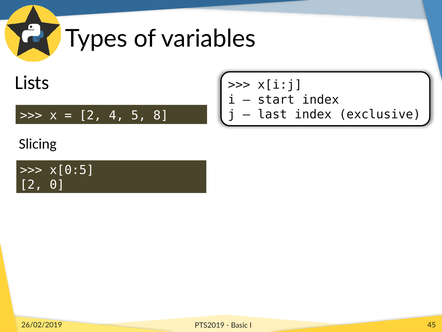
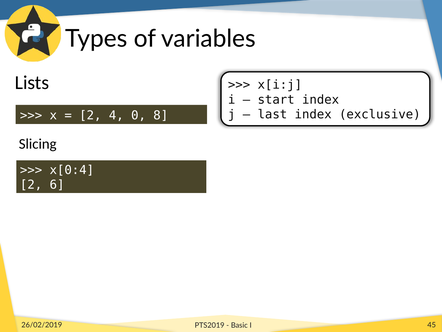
5: 5 -> 0 (139, 115)
x[0:5: x[0:5 -> x[0:4 (72, 170)
0: 0 -> 6 (57, 185)
